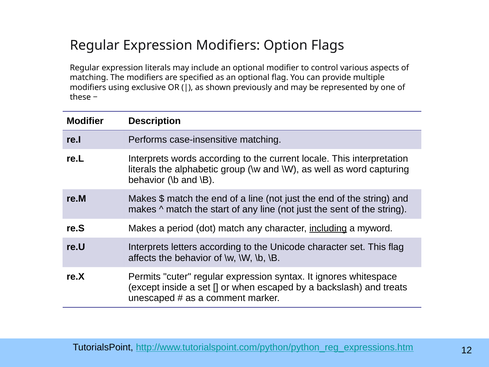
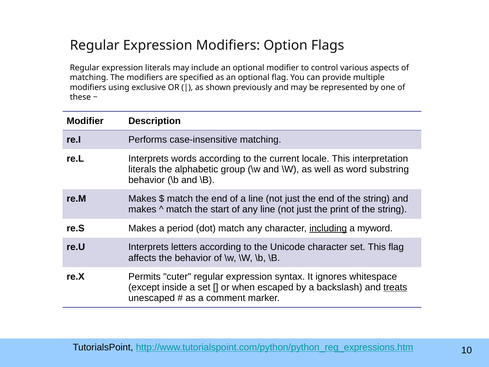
capturing: capturing -> substring (389, 169)
sent: sent -> print (339, 209)
treats underline: none -> present (395, 287)
12: 12 -> 10 (467, 350)
